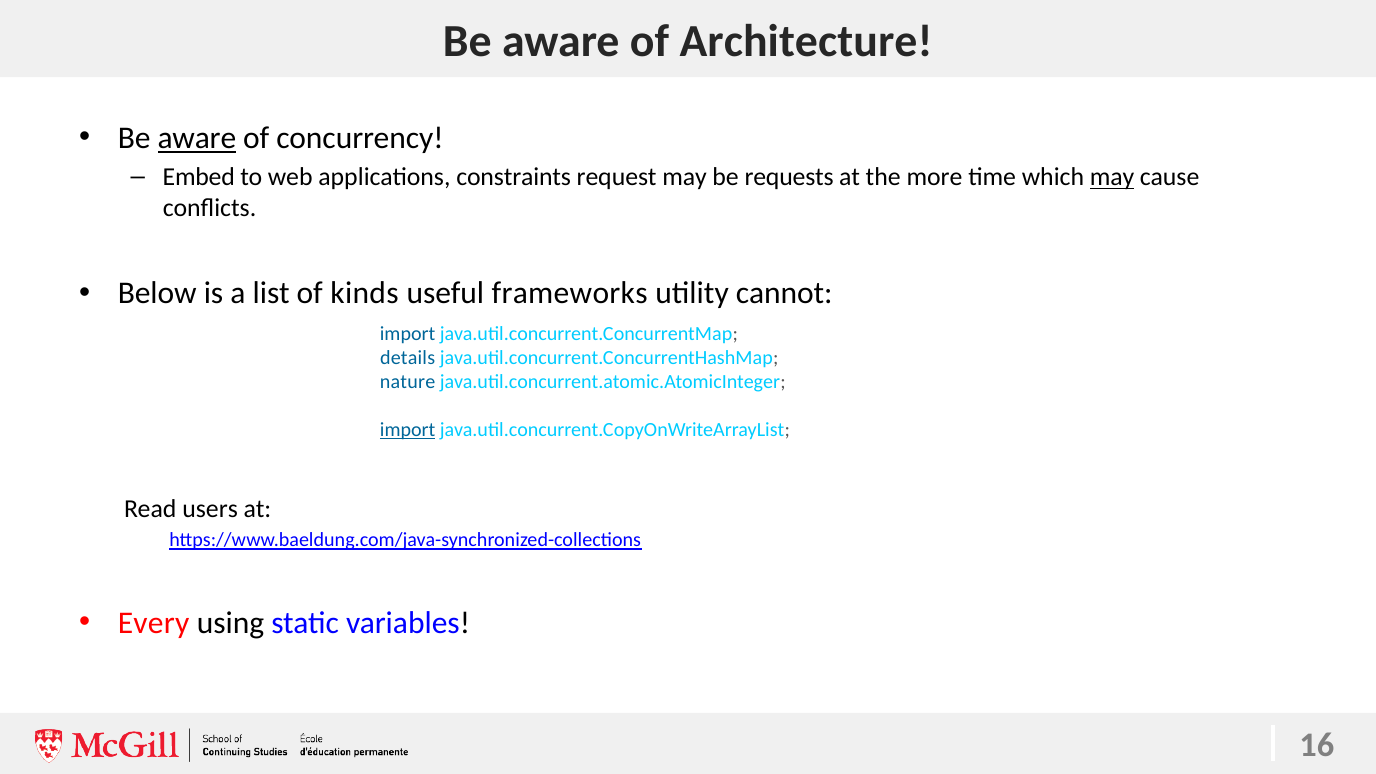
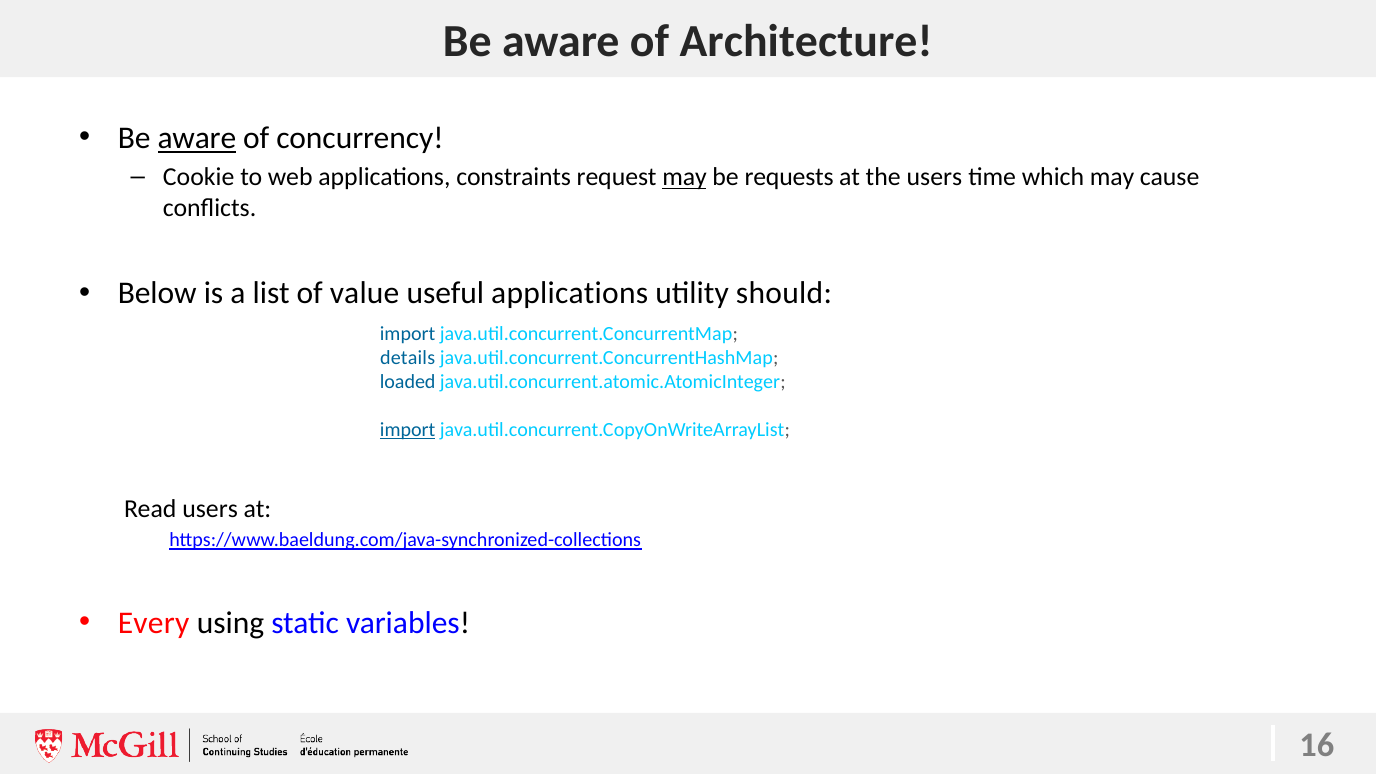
Embed: Embed -> Cookie (199, 177)
may underline: none -> present (685, 177)
the more: more -> users (934, 177)
may underline: present -> none (1112, 177)
kinds: kinds -> value (365, 293)
useful frameworks: frameworks -> applications (570, 293)
cannot: cannot -> should (784, 293)
nature: nature -> loaded (408, 382)
